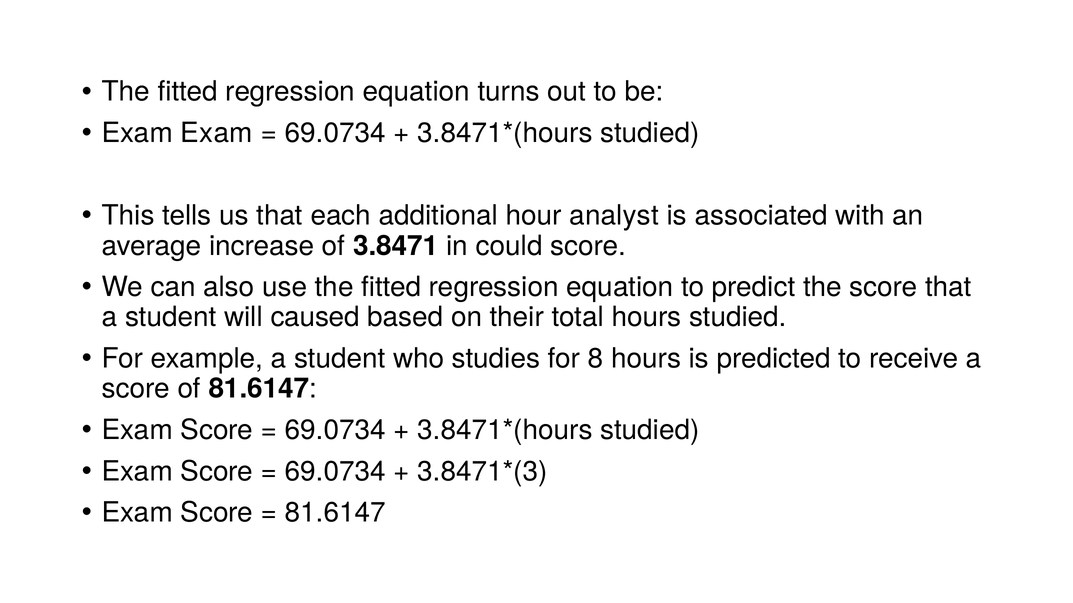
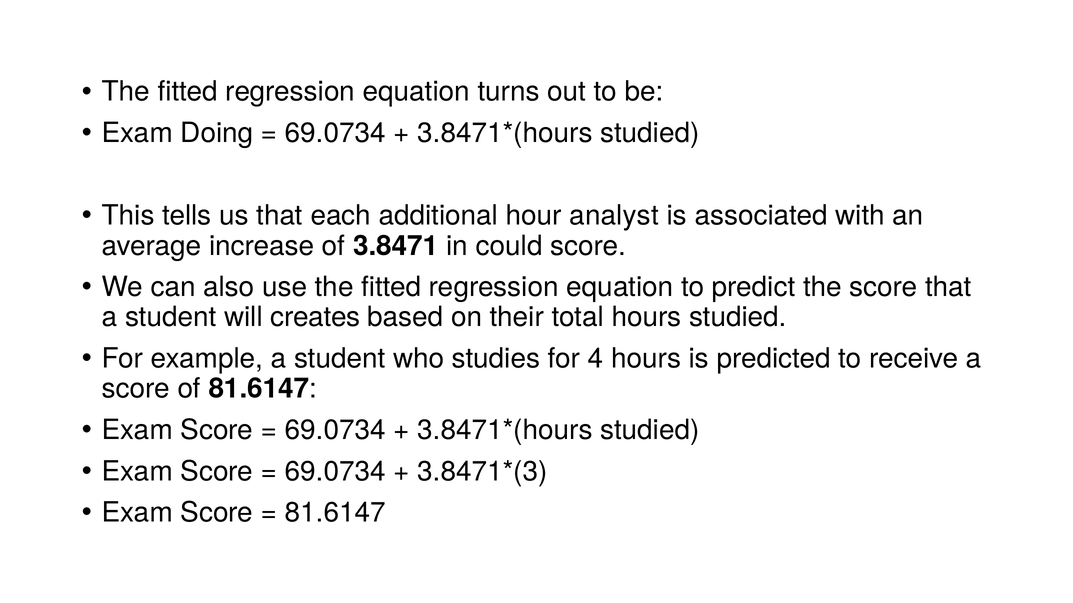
Exam Exam: Exam -> Doing (217, 133)
caused: caused -> creates (315, 318)
8: 8 -> 4 (596, 359)
